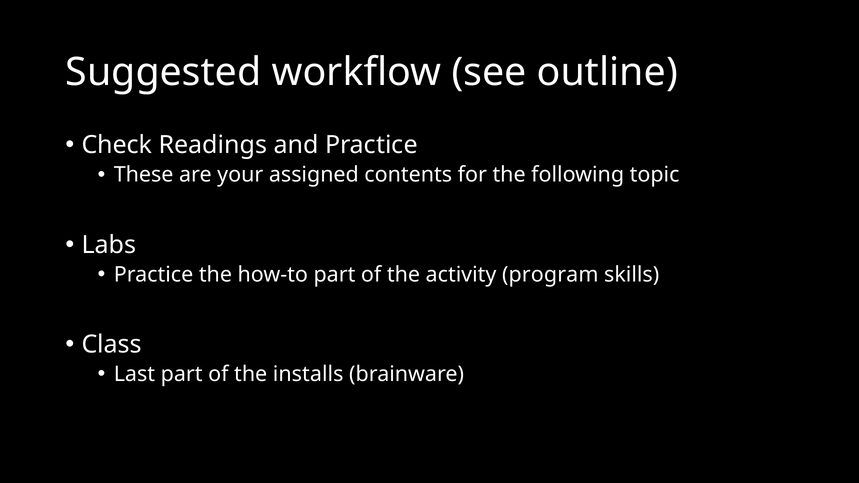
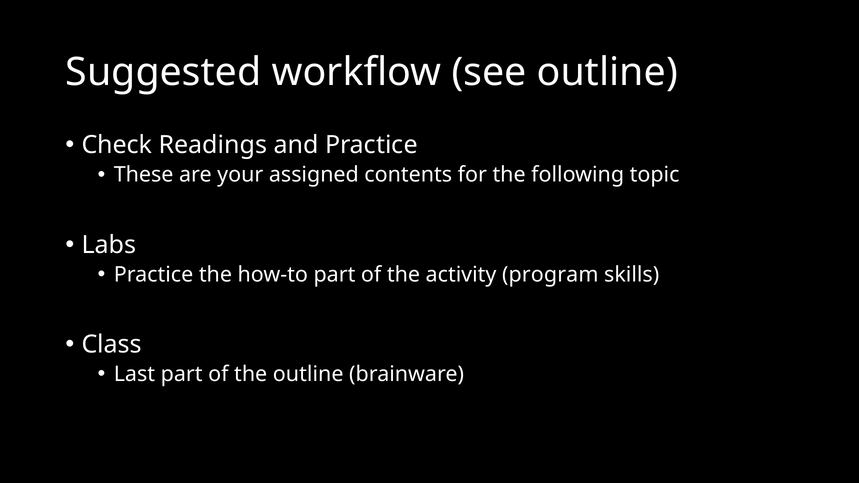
the installs: installs -> outline (308, 374)
